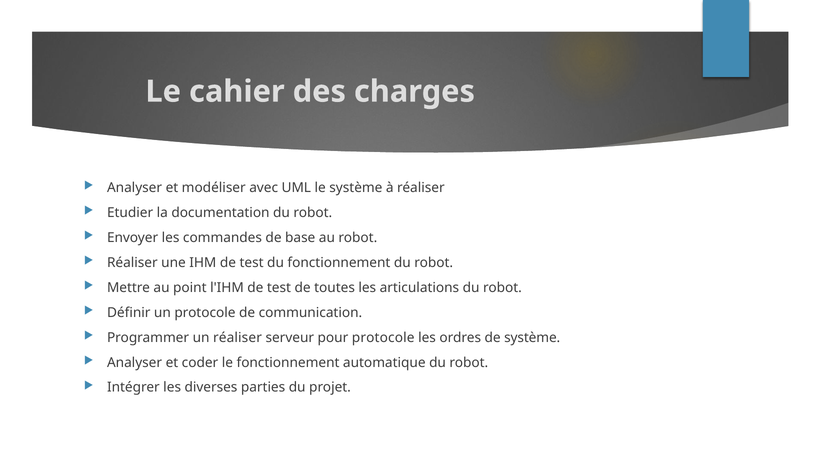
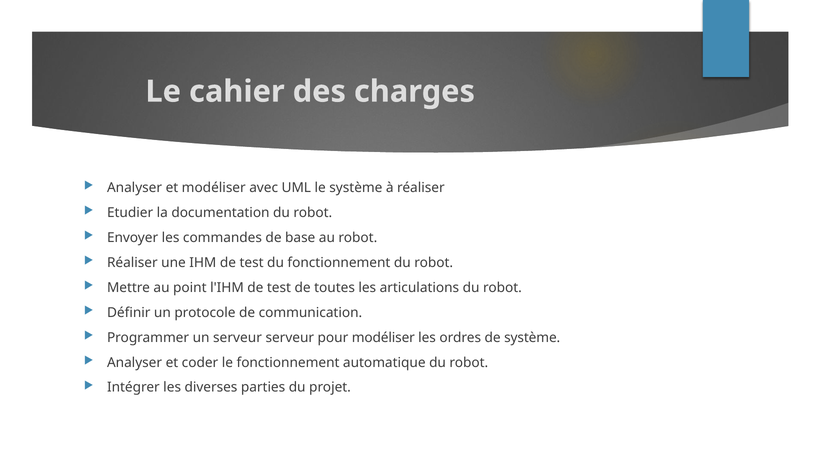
un réaliser: réaliser -> serveur (238, 337)
pour protocole: protocole -> modéliser (383, 337)
